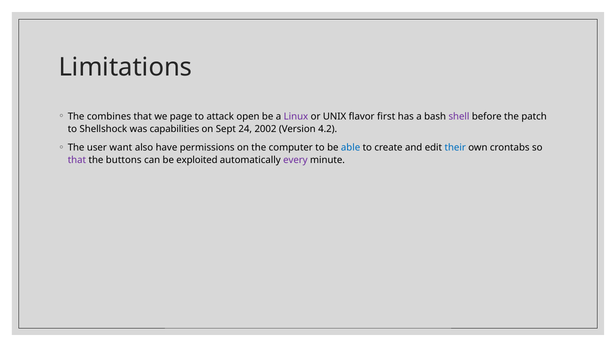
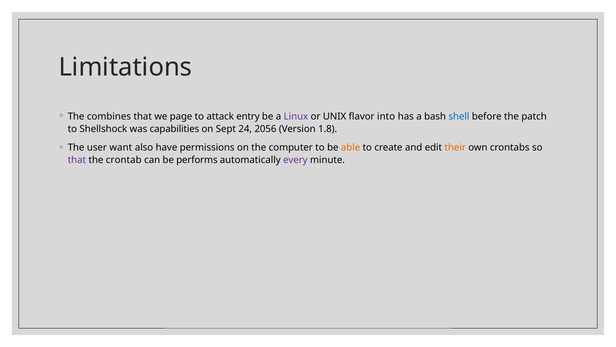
open: open -> entry (248, 116)
first: first -> into (386, 116)
shell colour: purple -> blue (459, 116)
2002: 2002 -> 2056 (265, 129)
4.2: 4.2 -> 1.8 (328, 129)
able colour: blue -> orange (351, 147)
their colour: blue -> orange (455, 147)
buttons: buttons -> crontab (124, 160)
exploited: exploited -> performs (197, 160)
